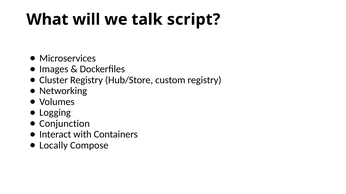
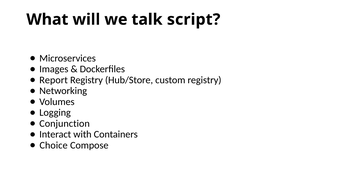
Cluster: Cluster -> Report (54, 80)
Locally: Locally -> Choice (54, 146)
